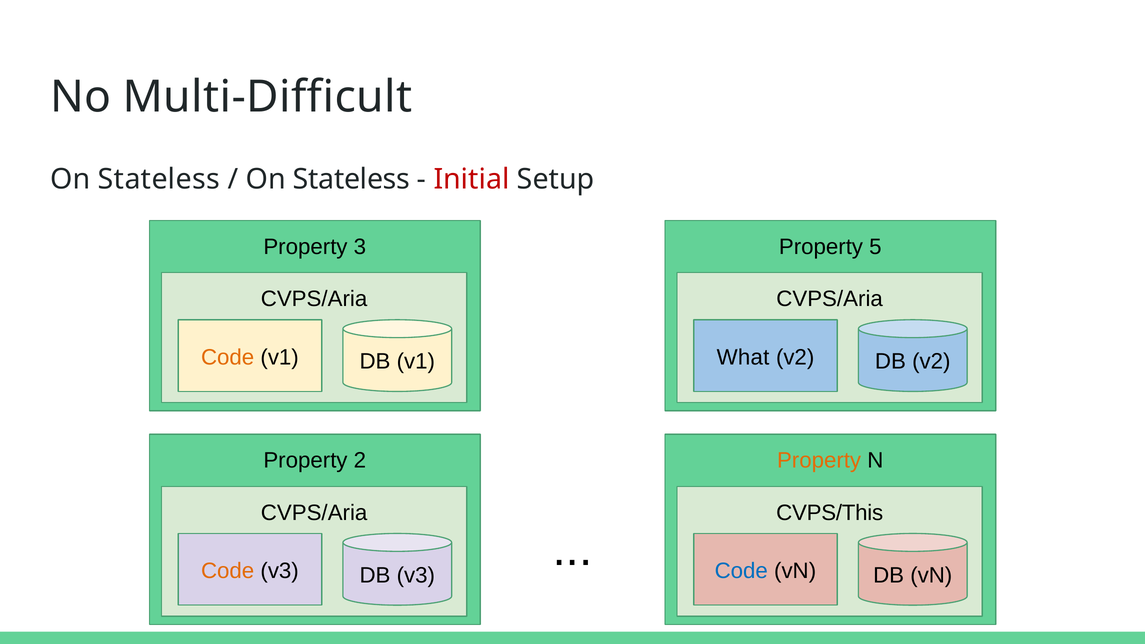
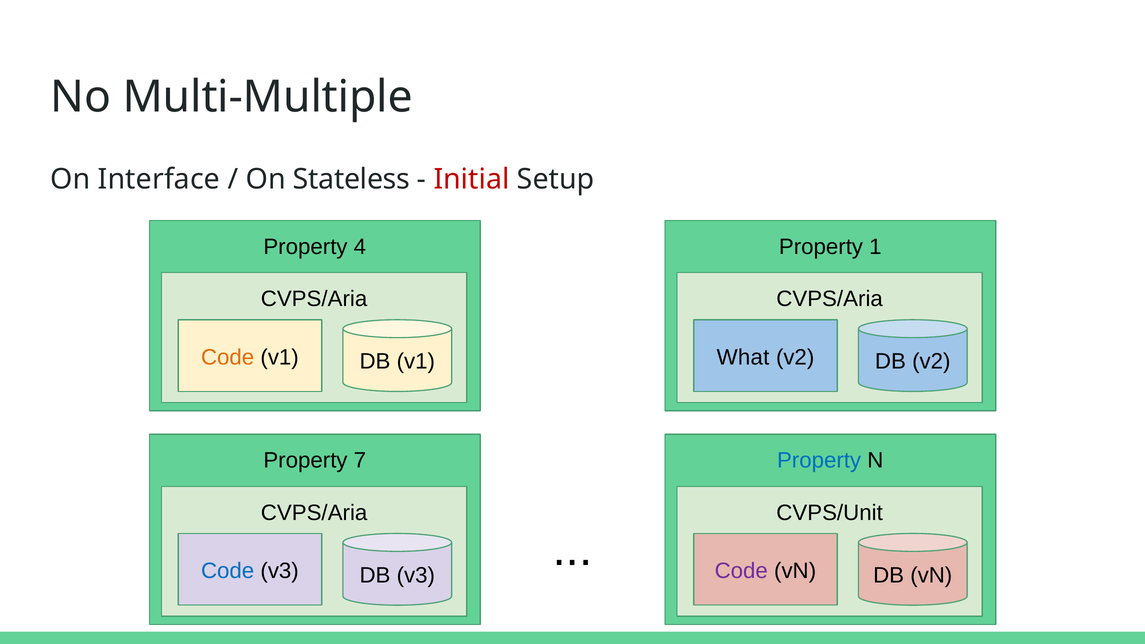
Multi-Difficult: Multi-Difficult -> Multi-Multiple (268, 97)
Stateless: Stateless -> Interface (159, 179)
3: 3 -> 4 (360, 247)
5: 5 -> 1 (875, 247)
2: 2 -> 7 (360, 461)
Property colour: orange -> blue (819, 461)
CVPS/This: CVPS/This -> CVPS/Unit (830, 513)
Code colour: orange -> blue (228, 571)
Code colour: blue -> purple (741, 571)
